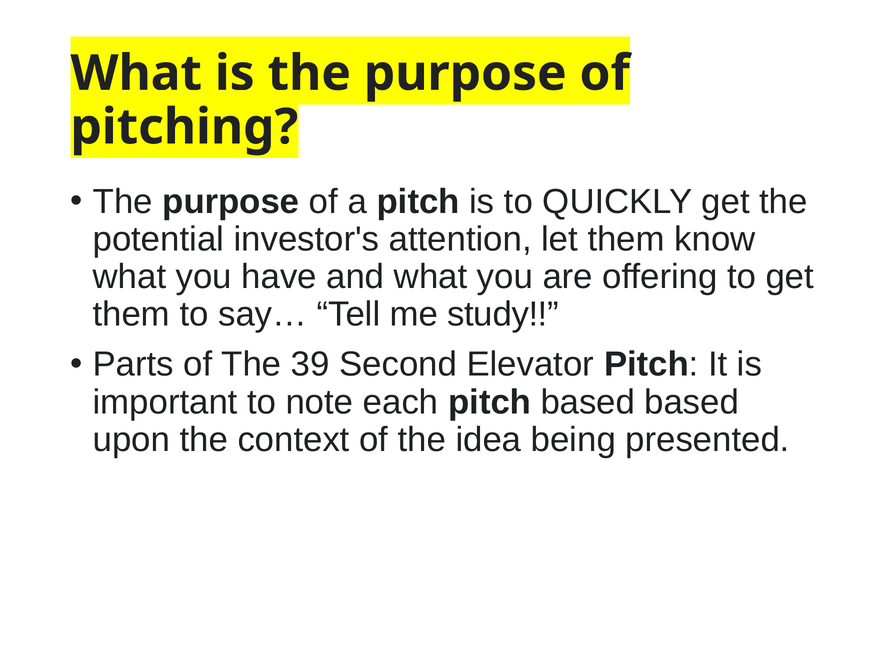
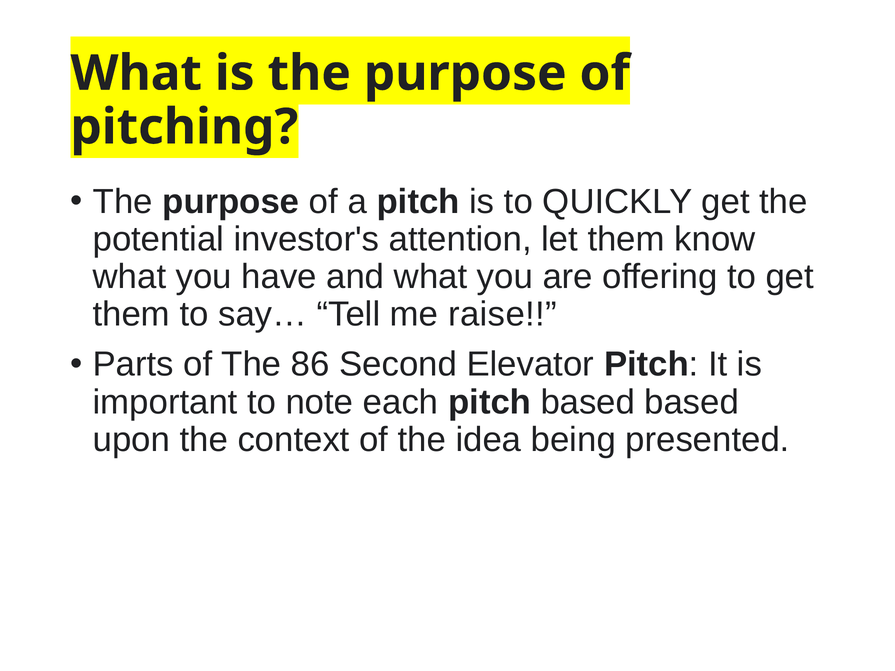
study: study -> raise (503, 315)
39: 39 -> 86 (310, 365)
